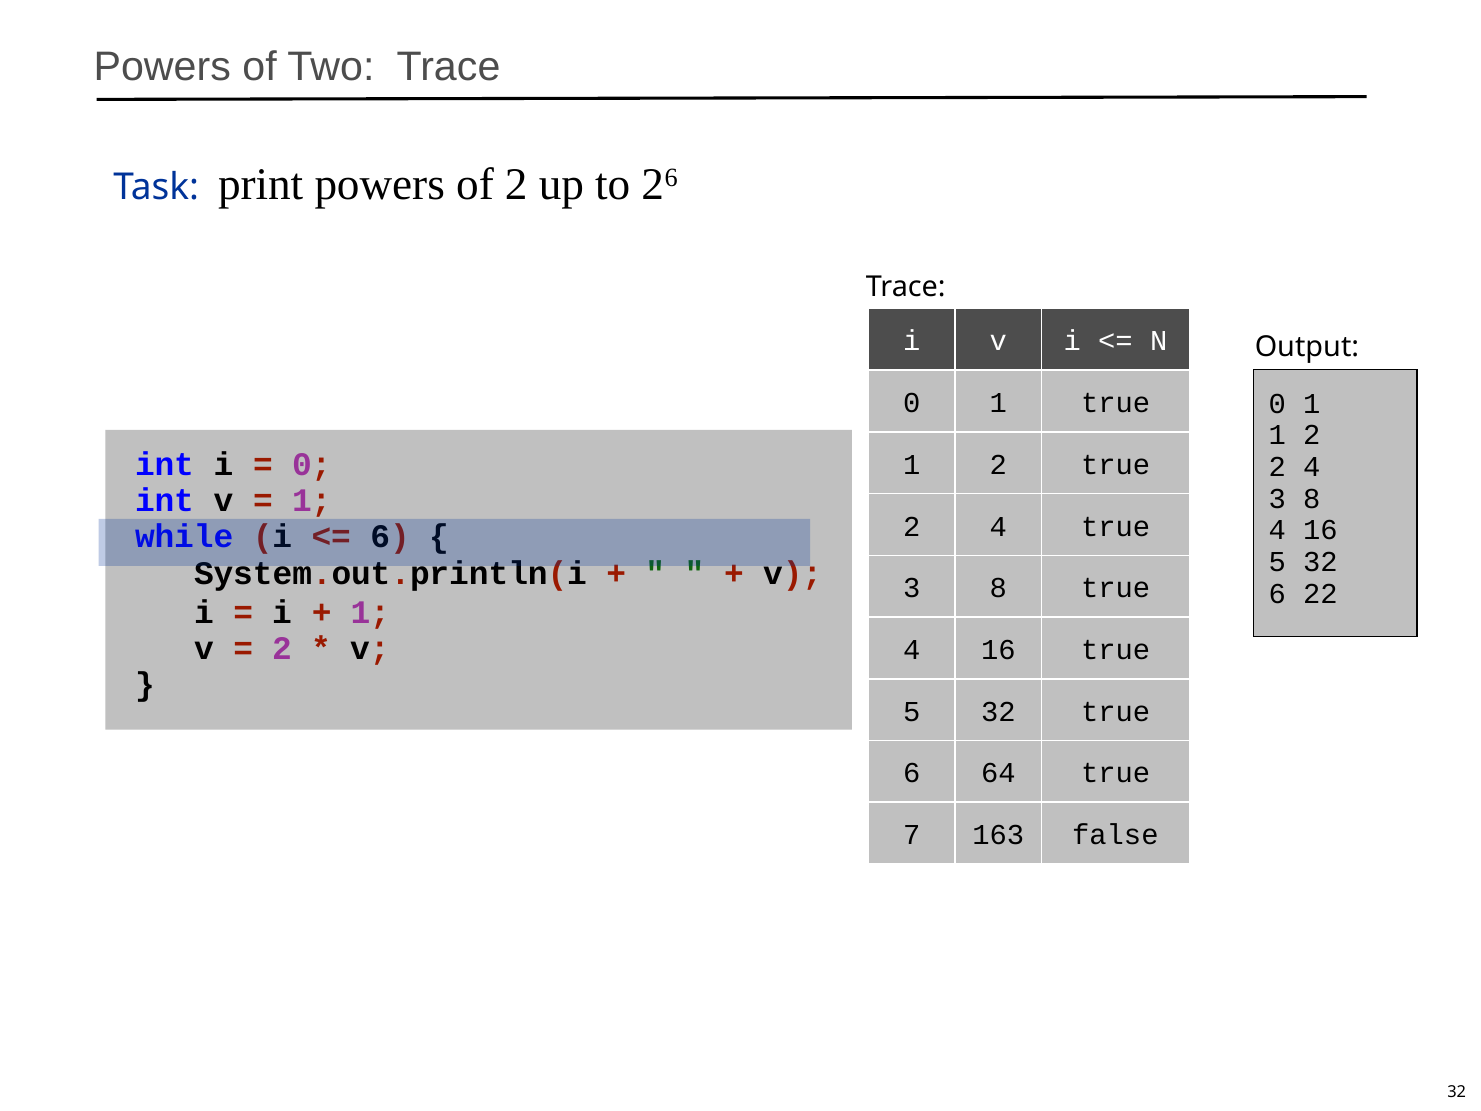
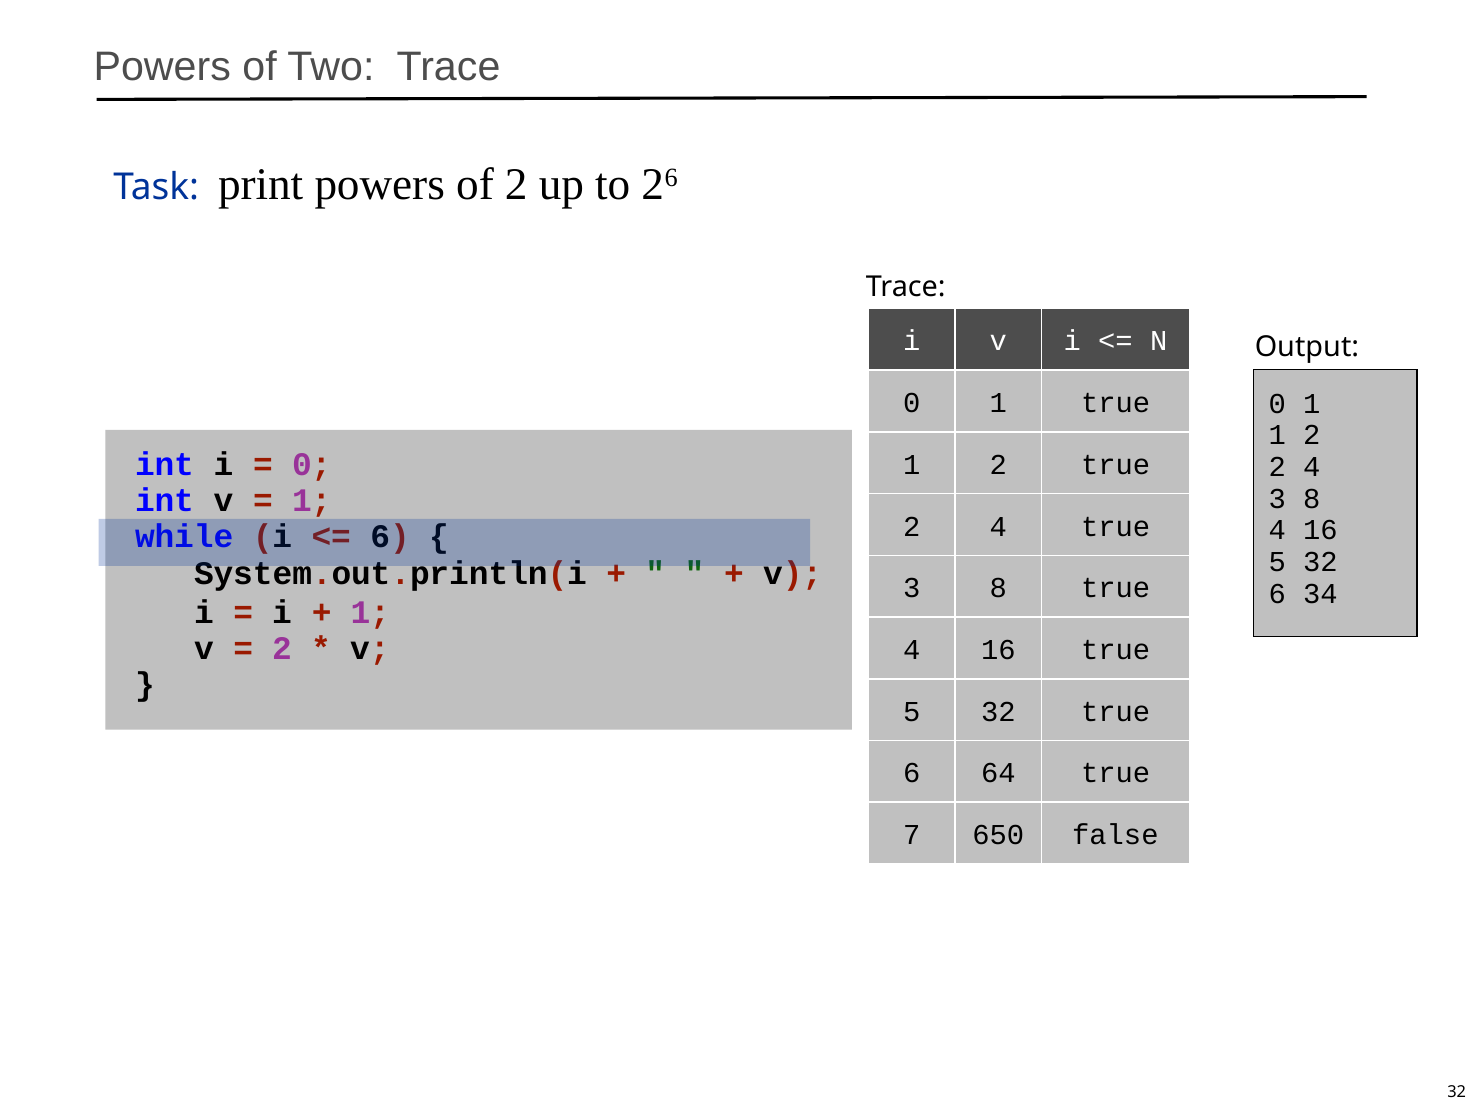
22: 22 -> 34 (1320, 594)
163: 163 -> 650 (998, 835)
